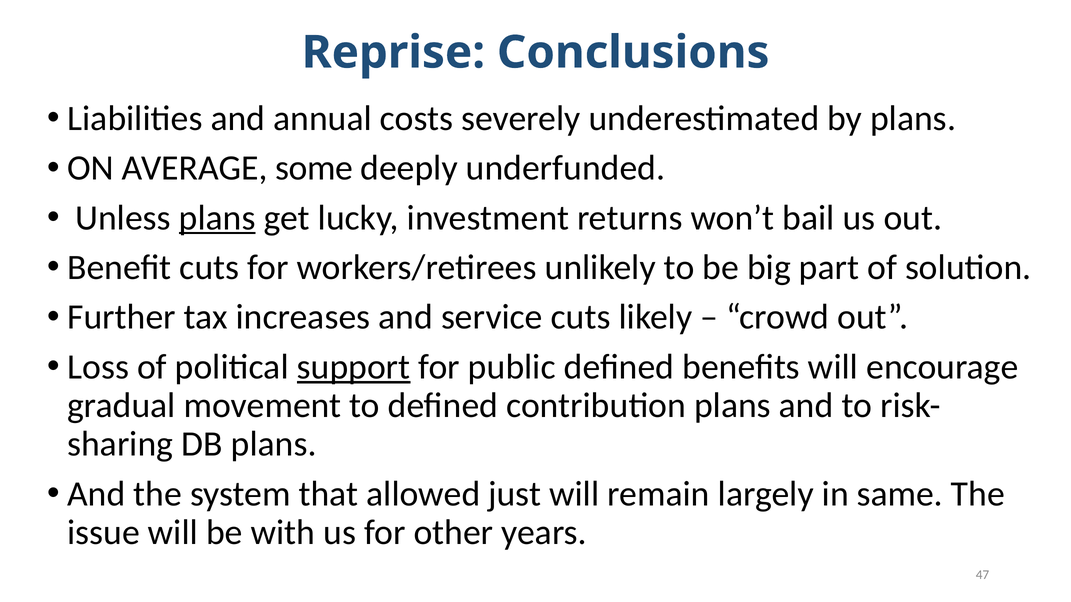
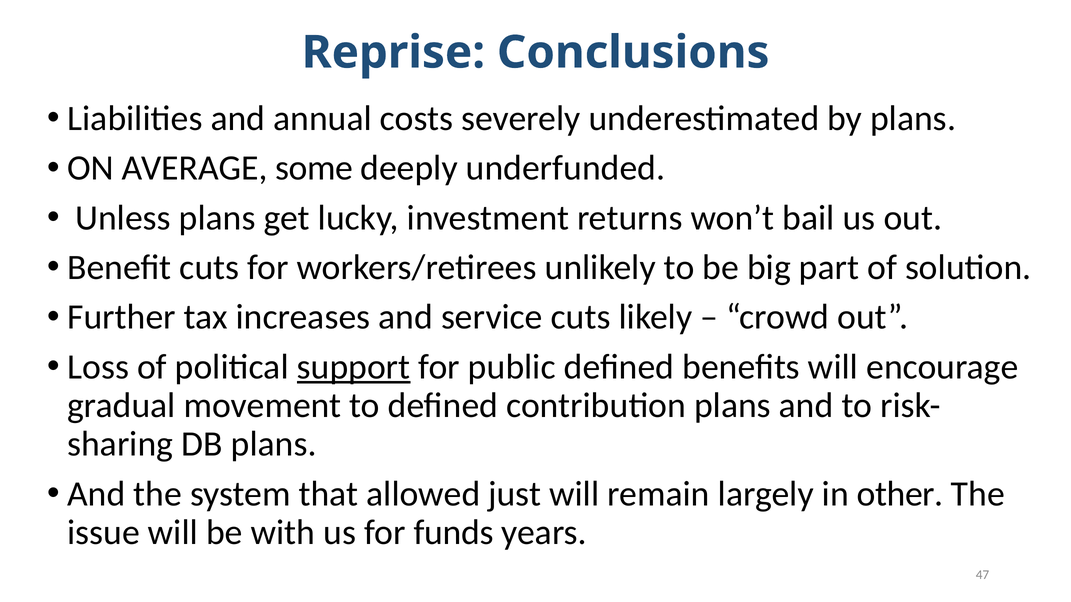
plans underline: present -> none (217, 218)
same: same -> other (900, 494)
other: other -> funds (454, 533)
